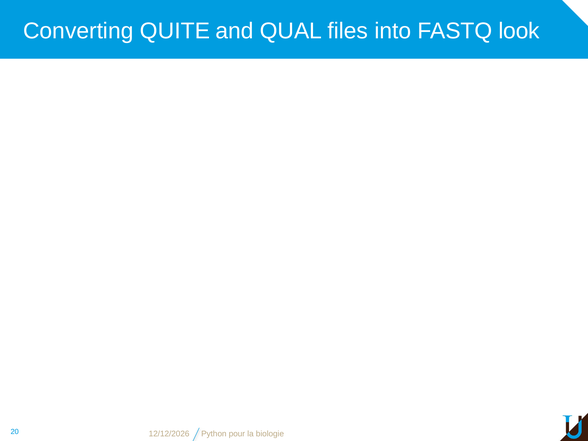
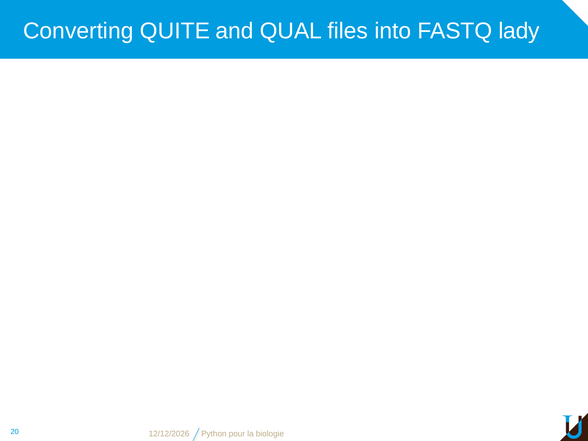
look: look -> lady (519, 31)
